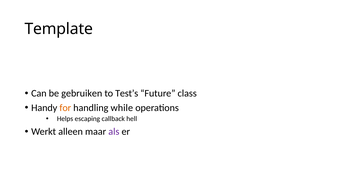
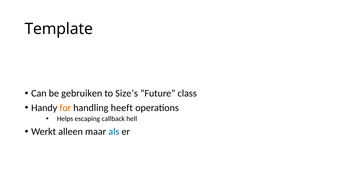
Test’s: Test’s -> Size’s (127, 93)
while: while -> heeft (122, 108)
als colour: purple -> blue (114, 132)
